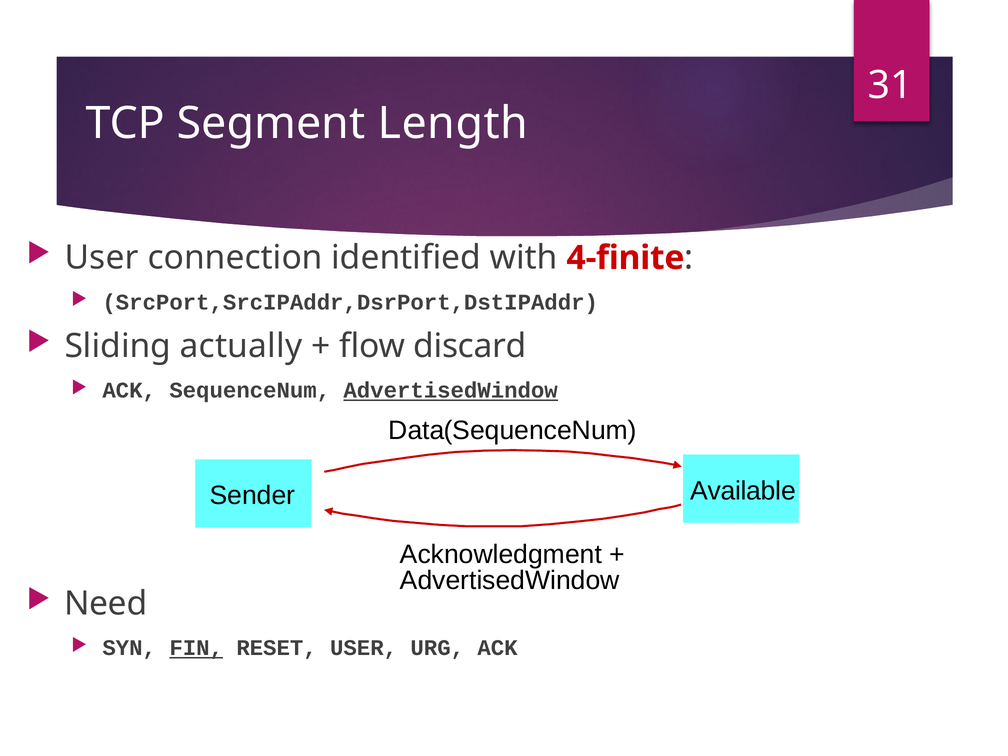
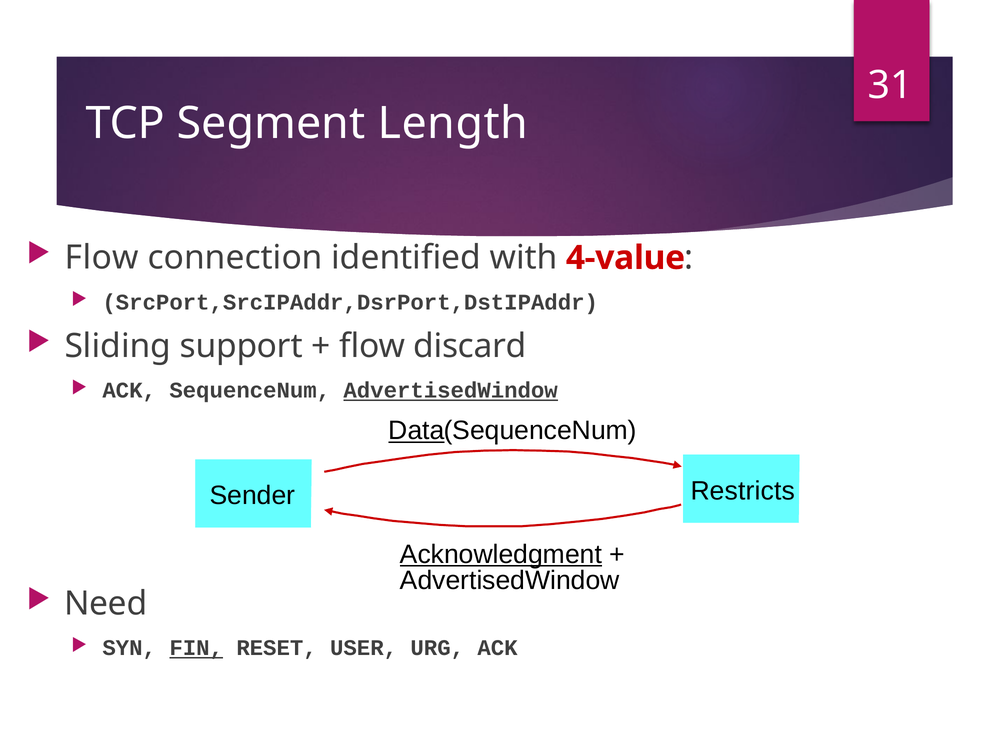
User: User -> Flow (102, 258)
4-finite: 4-finite -> 4-value (626, 258)
actually: actually -> support (241, 346)
Data underline: none -> present (416, 431)
Available: Available -> Restricts (743, 491)
Acknowledgment underline: none -> present (501, 555)
